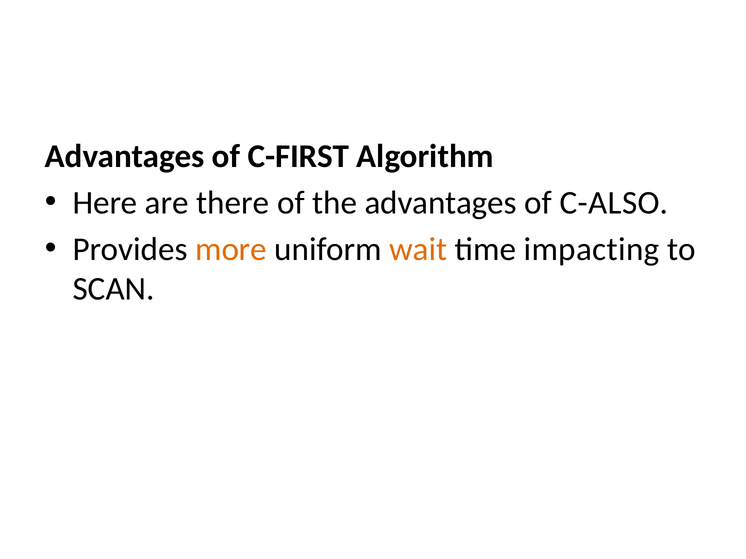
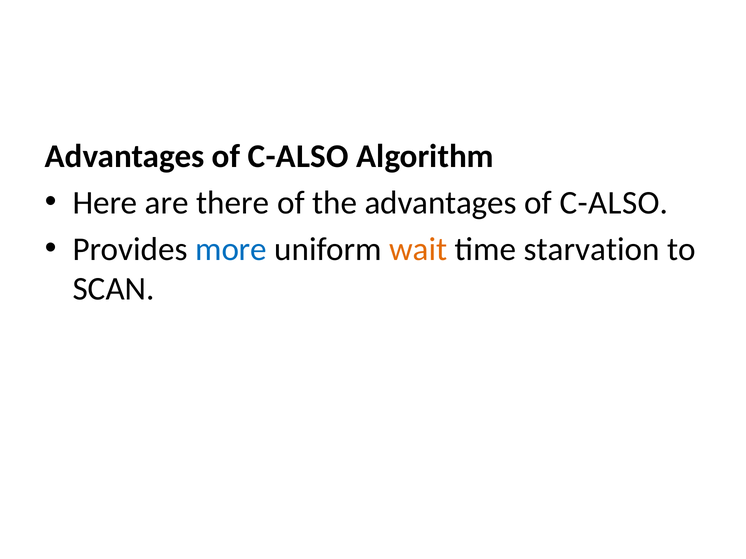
C-FIRST: C-FIRST -> C-ALSO (298, 156)
more colour: orange -> blue (231, 249)
impacting: impacting -> starvation (592, 249)
